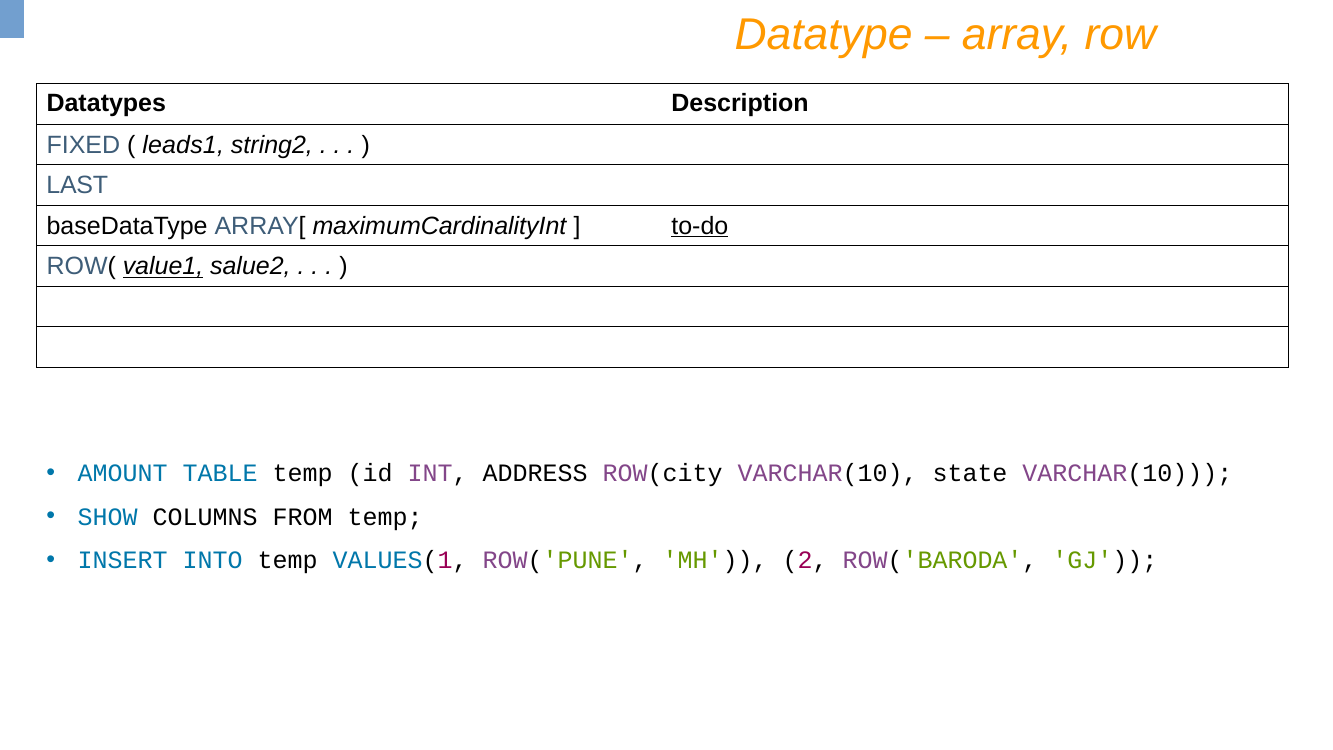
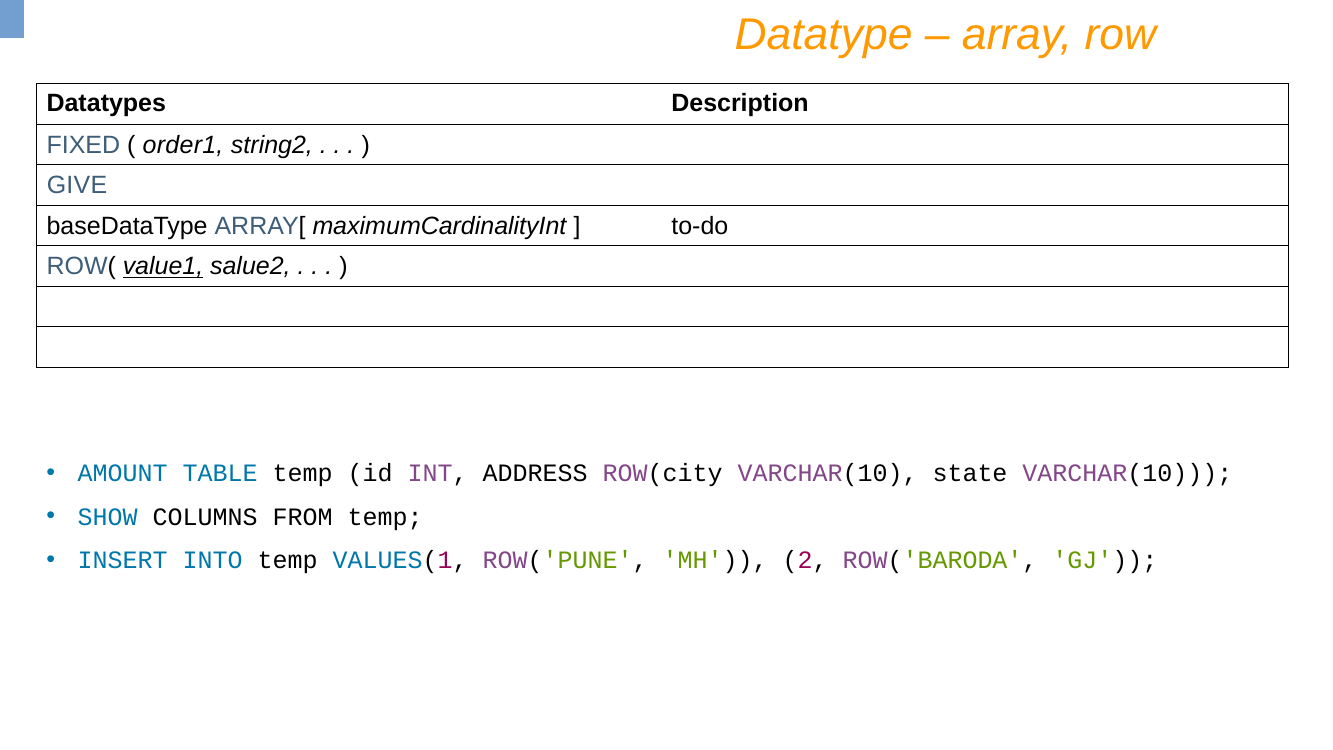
leads1: leads1 -> order1 (183, 145)
LAST: LAST -> GIVE (77, 185)
to-do underline: present -> none (700, 226)
